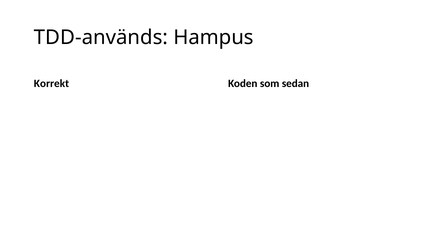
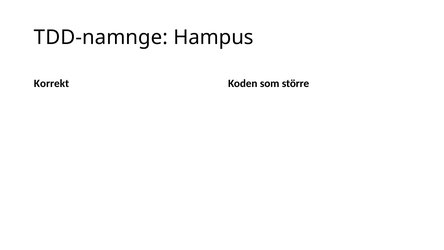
TDD-används: TDD-används -> TDD-namnge (101, 37)
sedan: sedan -> större (295, 84)
